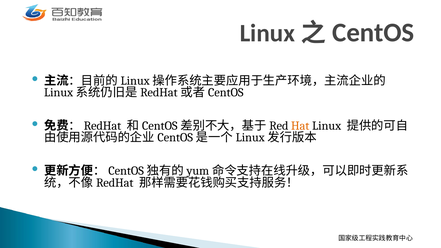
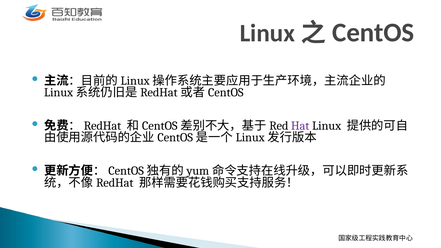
Hat colour: orange -> purple (300, 126)
